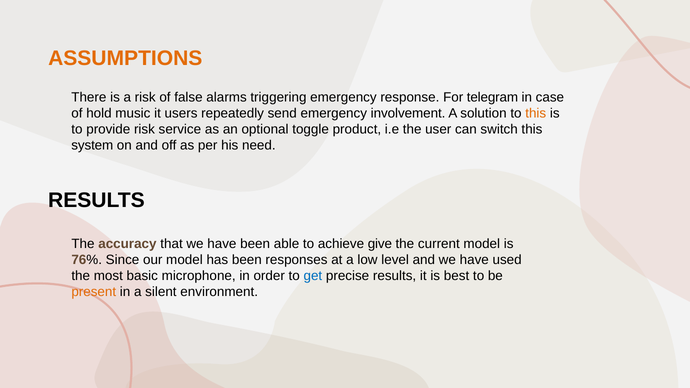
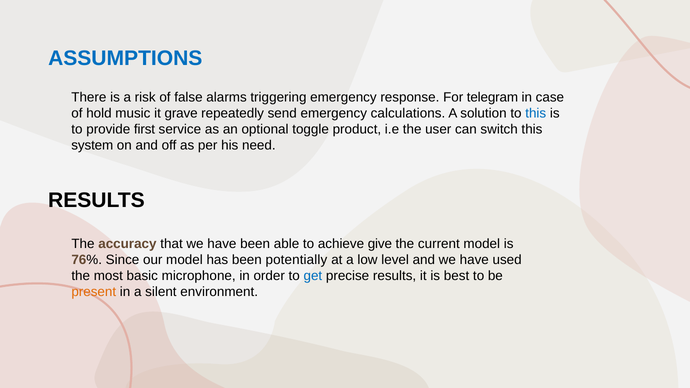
ASSUMPTIONS colour: orange -> blue (125, 58)
users: users -> grave (181, 113)
involvement: involvement -> calculations (408, 113)
this colour: orange -> blue (536, 113)
provide risk: risk -> first (145, 129)
responses: responses -> potentially (296, 260)
